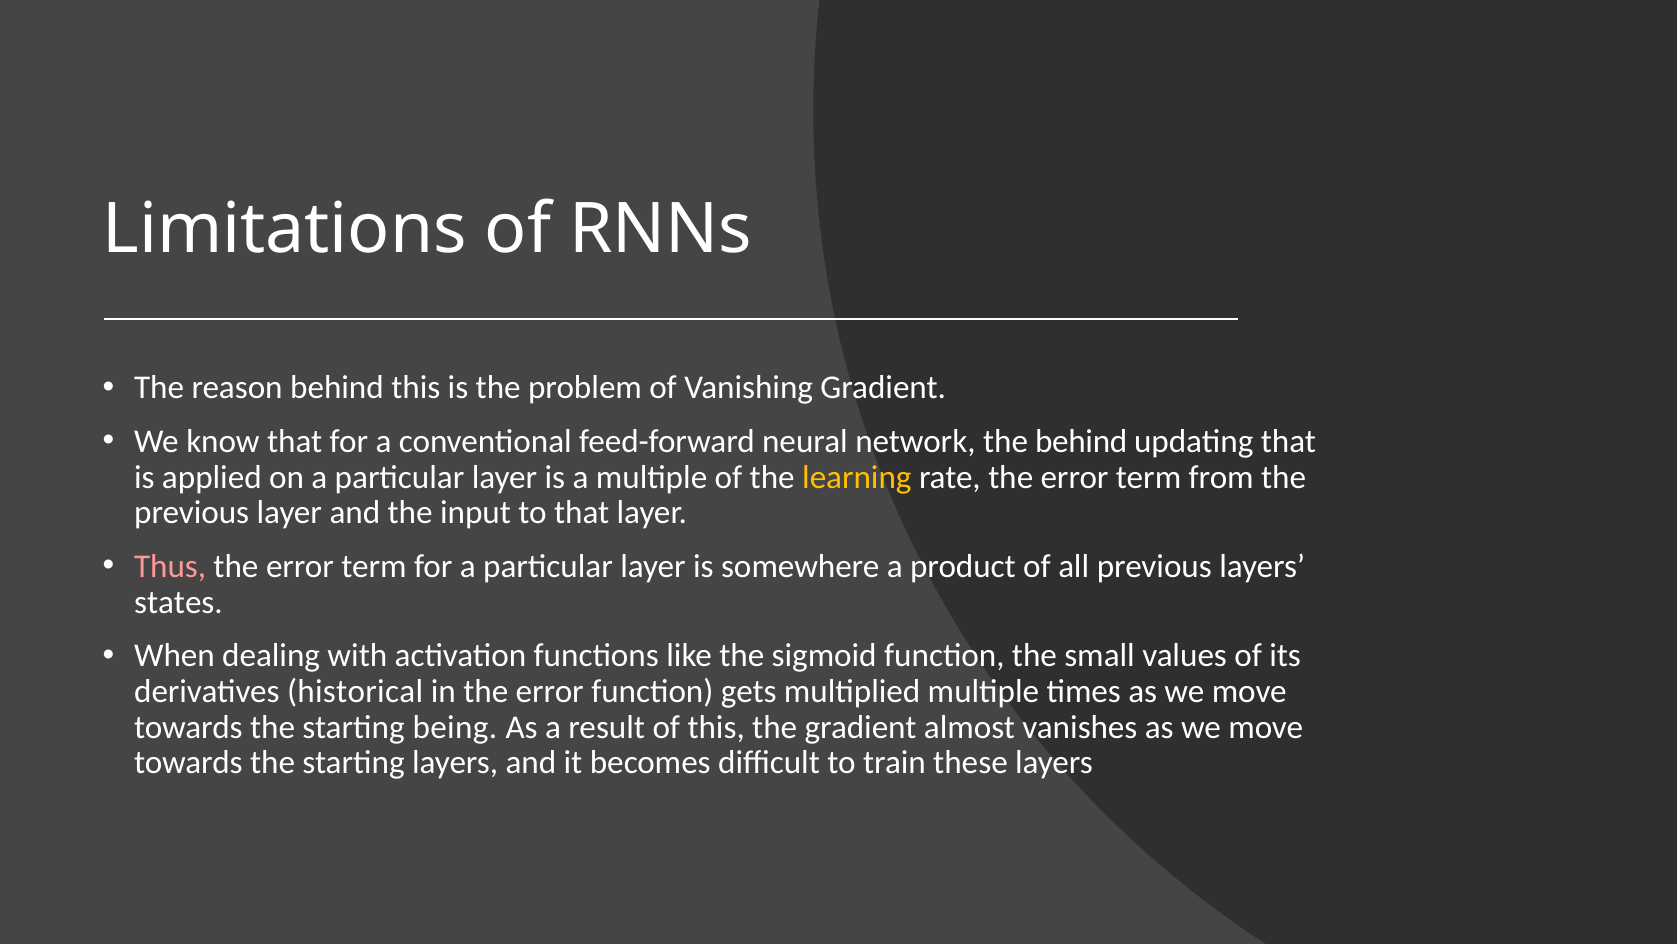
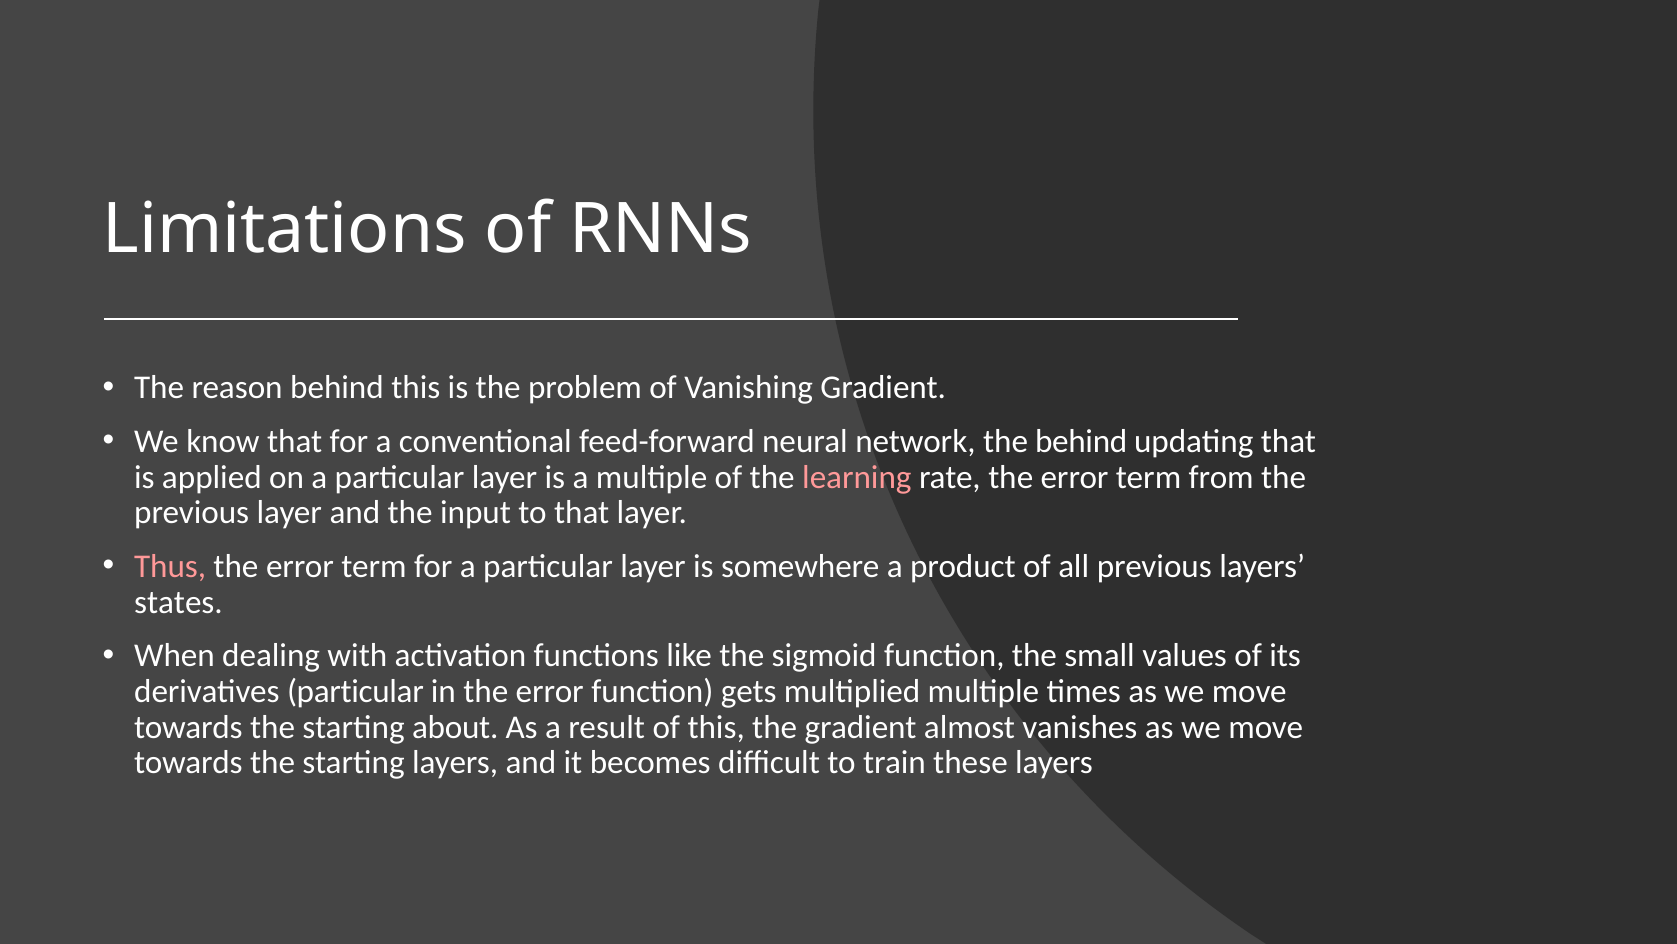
learning colour: yellow -> pink (857, 477)
derivatives historical: historical -> particular (355, 691)
being: being -> about (455, 727)
